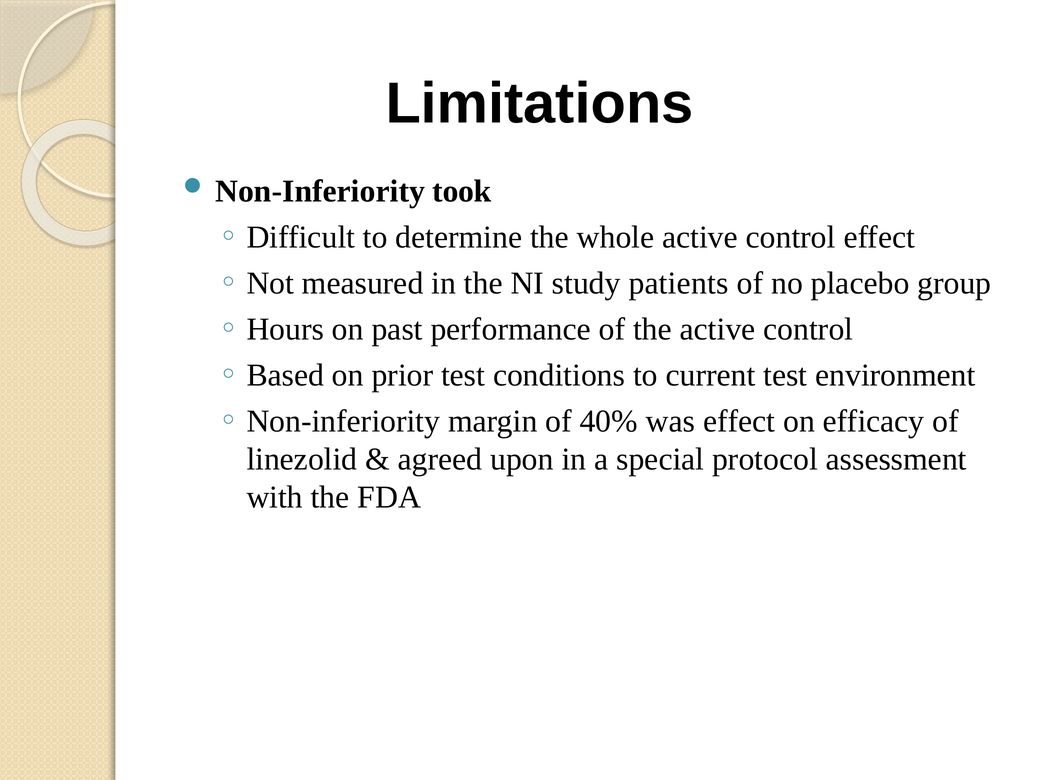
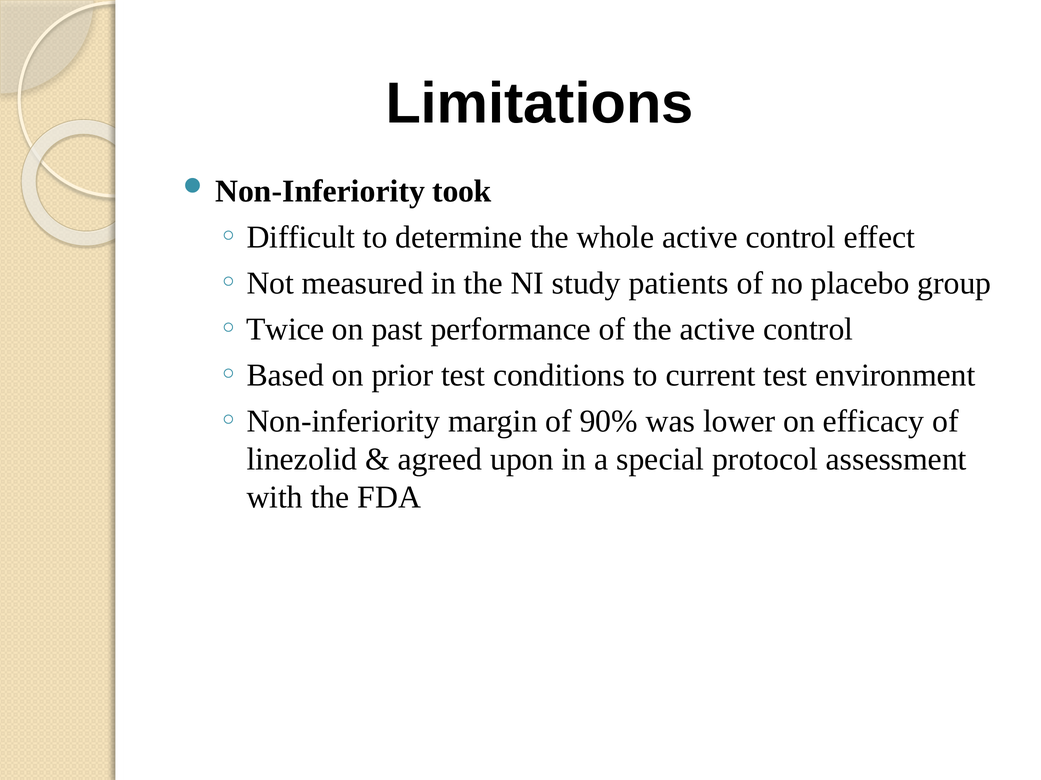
Hours: Hours -> Twice (285, 329)
40%: 40% -> 90% (609, 422)
was effect: effect -> lower (739, 422)
